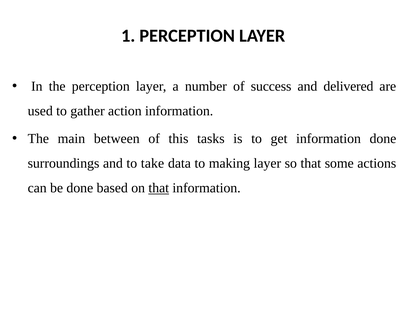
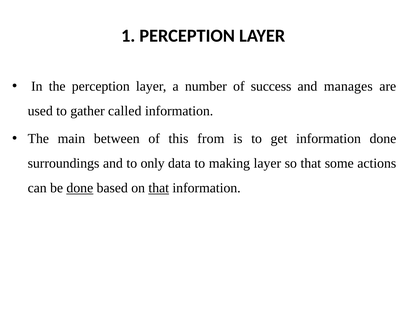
delivered: delivered -> manages (348, 86)
action: action -> called (125, 111)
tasks: tasks -> from (211, 139)
take: take -> only (153, 163)
done underline: none -> present (80, 188)
